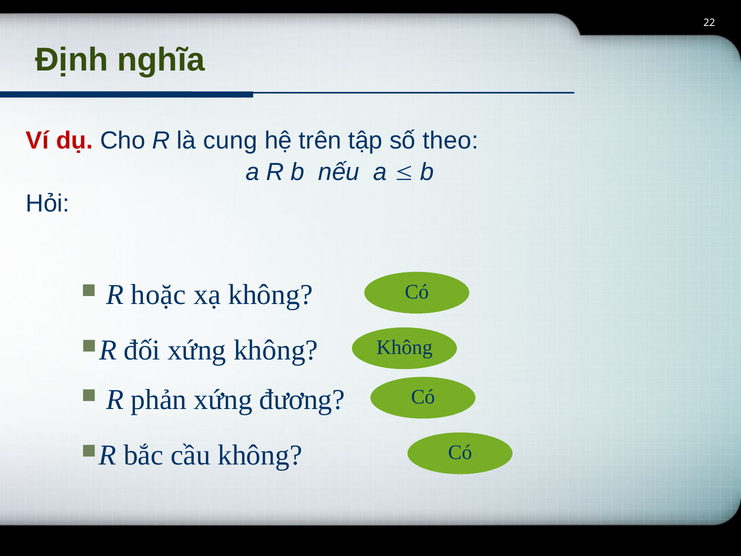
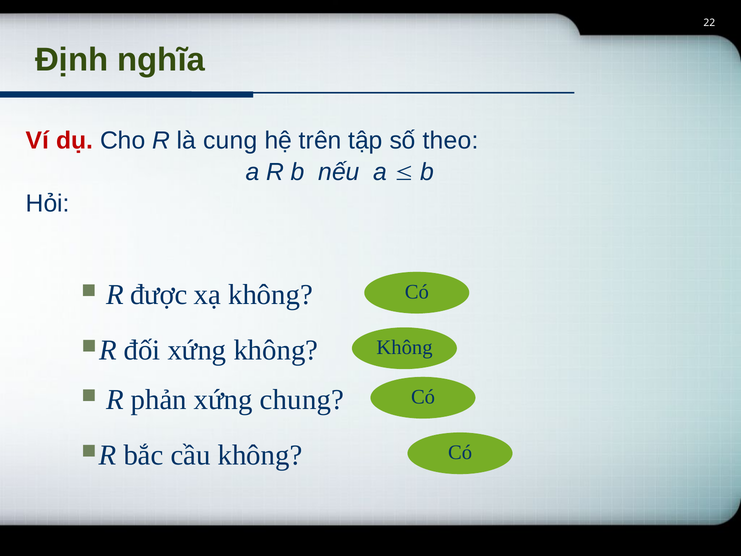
hoặc: hoặc -> được (159, 295)
đương: đương -> chung (302, 400)
